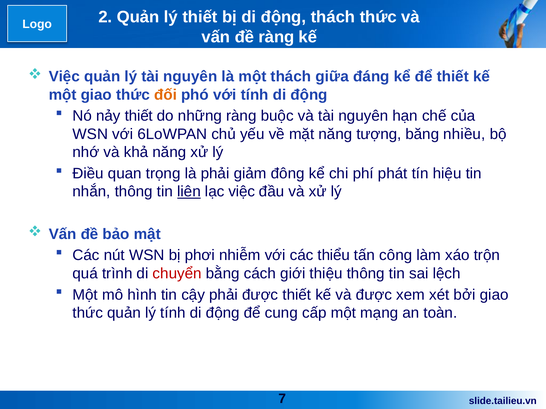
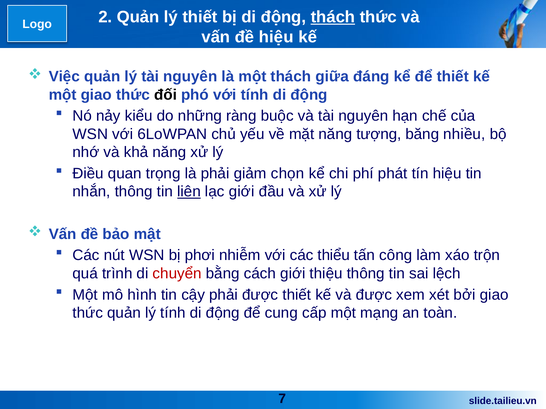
thách underline: none -> present (333, 17)
đề ràng: ràng -> hiệu (276, 37)
đối colour: orange -> black (166, 95)
nảy thiết: thiết -> kiểu (139, 116)
đông: đông -> chọn (288, 174)
lạc việc: việc -> giới (242, 192)
